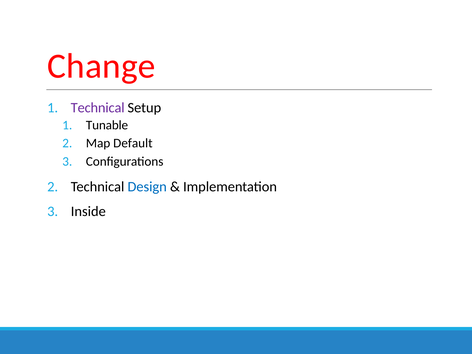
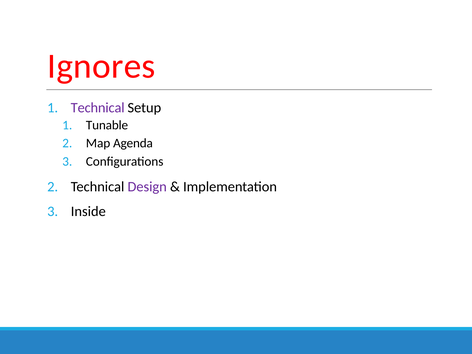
Change: Change -> Ignores (101, 66)
Default: Default -> Agenda (133, 143)
Design colour: blue -> purple (147, 187)
